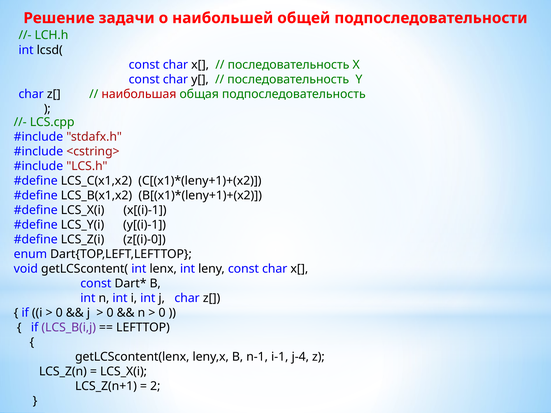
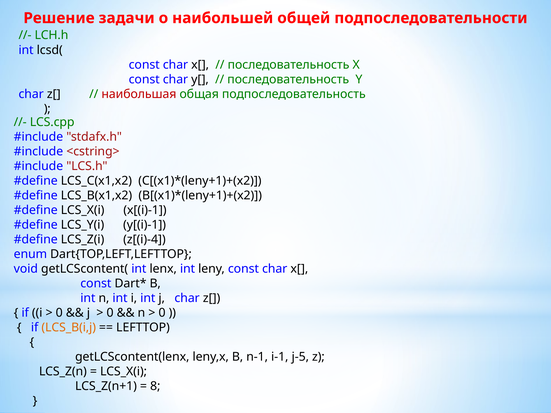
z[(i)-0: z[(i)-0 -> z[(i)-4 (144, 240)
LCS_B(i,j colour: purple -> orange (69, 328)
j-4: j-4 -> j-5 (300, 357)
2: 2 -> 8 (155, 386)
